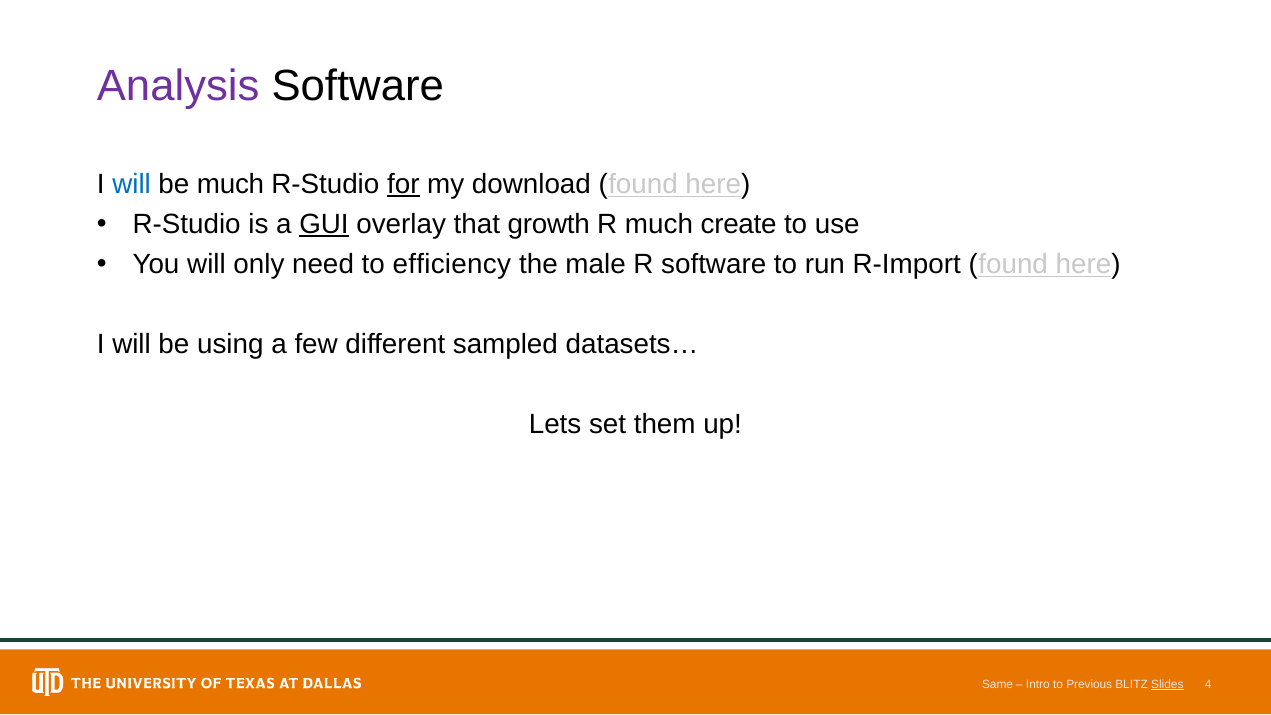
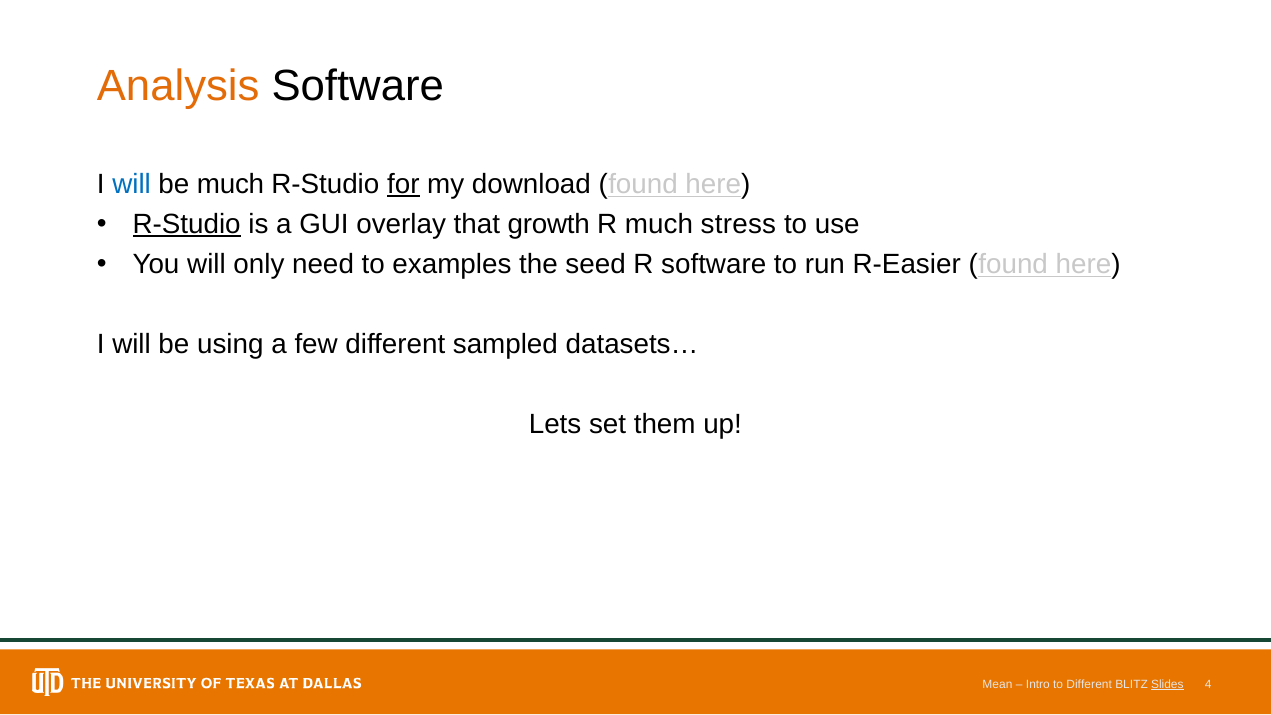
Analysis colour: purple -> orange (178, 86)
R-Studio underline: none -> present (187, 224)
GUI underline: present -> none (324, 224)
create: create -> stress (738, 224)
efficiency: efficiency -> examples (452, 264)
male: male -> seed (596, 264)
R-Import: R-Import -> R-Easier (907, 264)
Same: Same -> Mean (997, 684)
to Previous: Previous -> Different (1089, 684)
